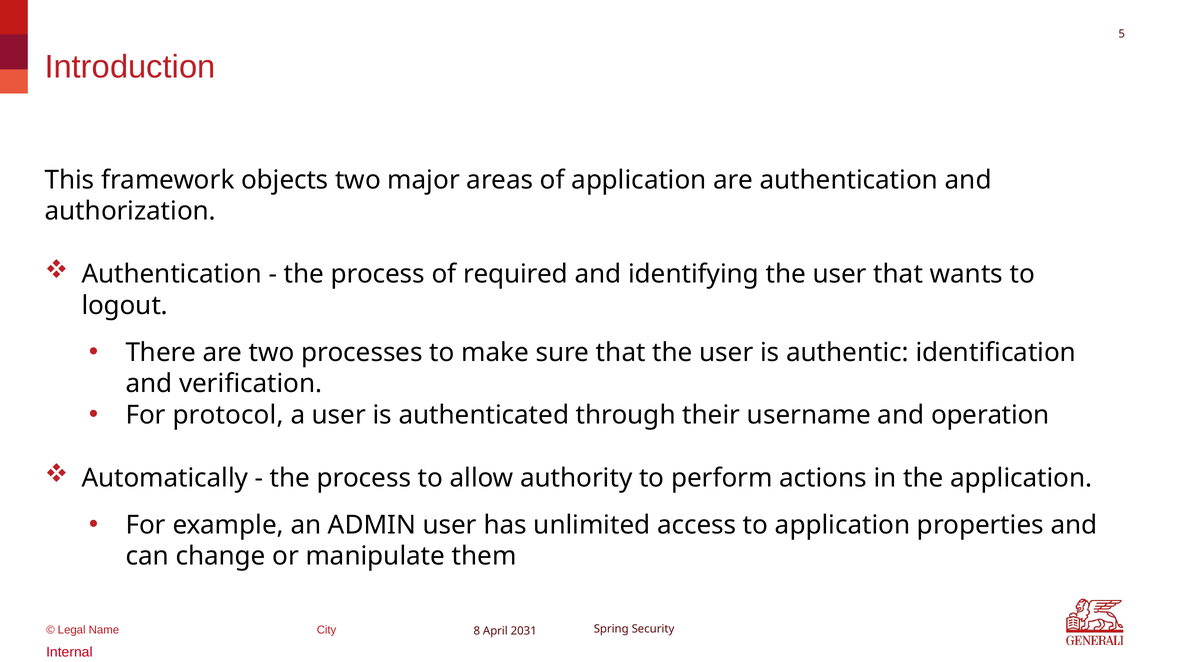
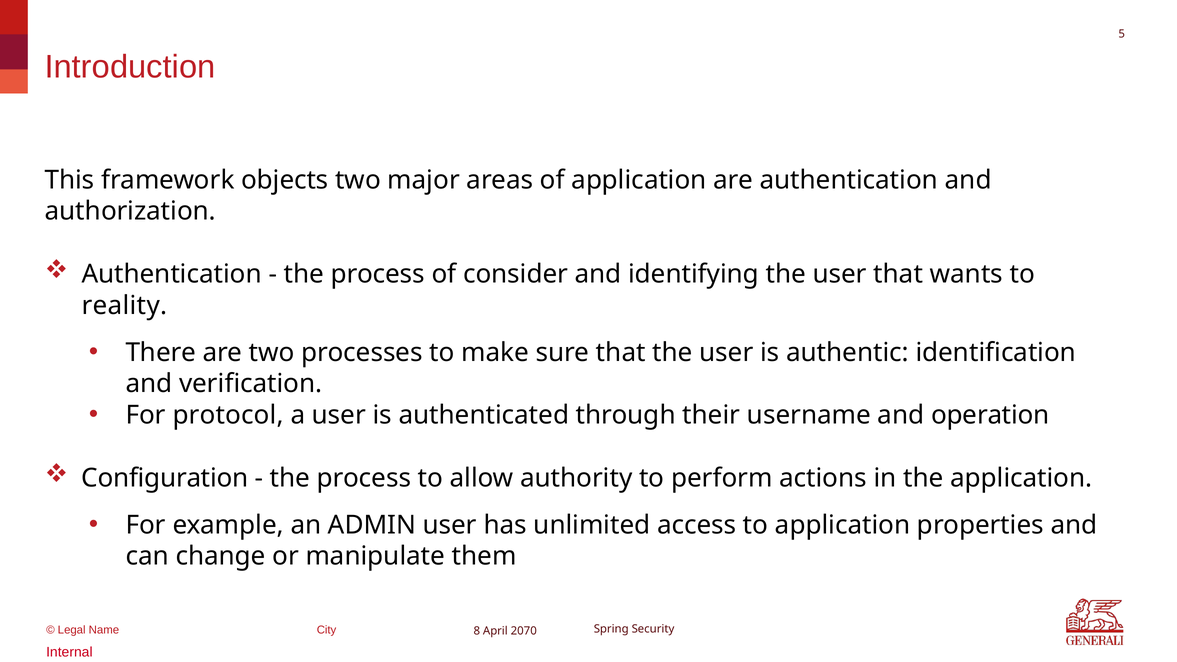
required: required -> consider (516, 274)
logout: logout -> reality (124, 305)
Automatically: Automatically -> Configuration (165, 478)
2031: 2031 -> 2070 (524, 631)
